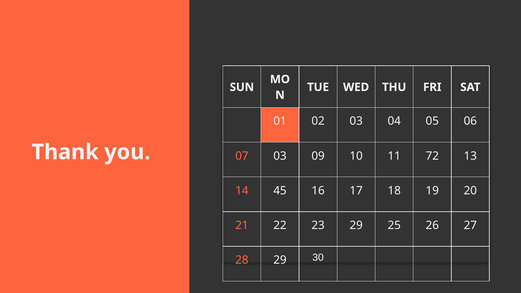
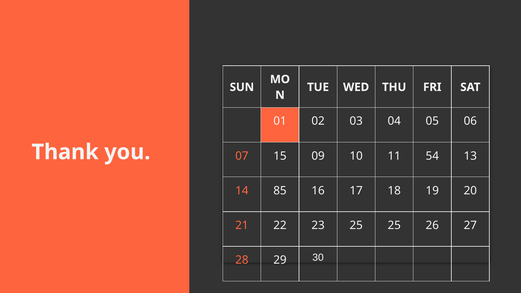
07 03: 03 -> 15 (280, 156)
72: 72 -> 54 (432, 156)
45: 45 -> 85 (280, 191)
23 29: 29 -> 25 (356, 225)
